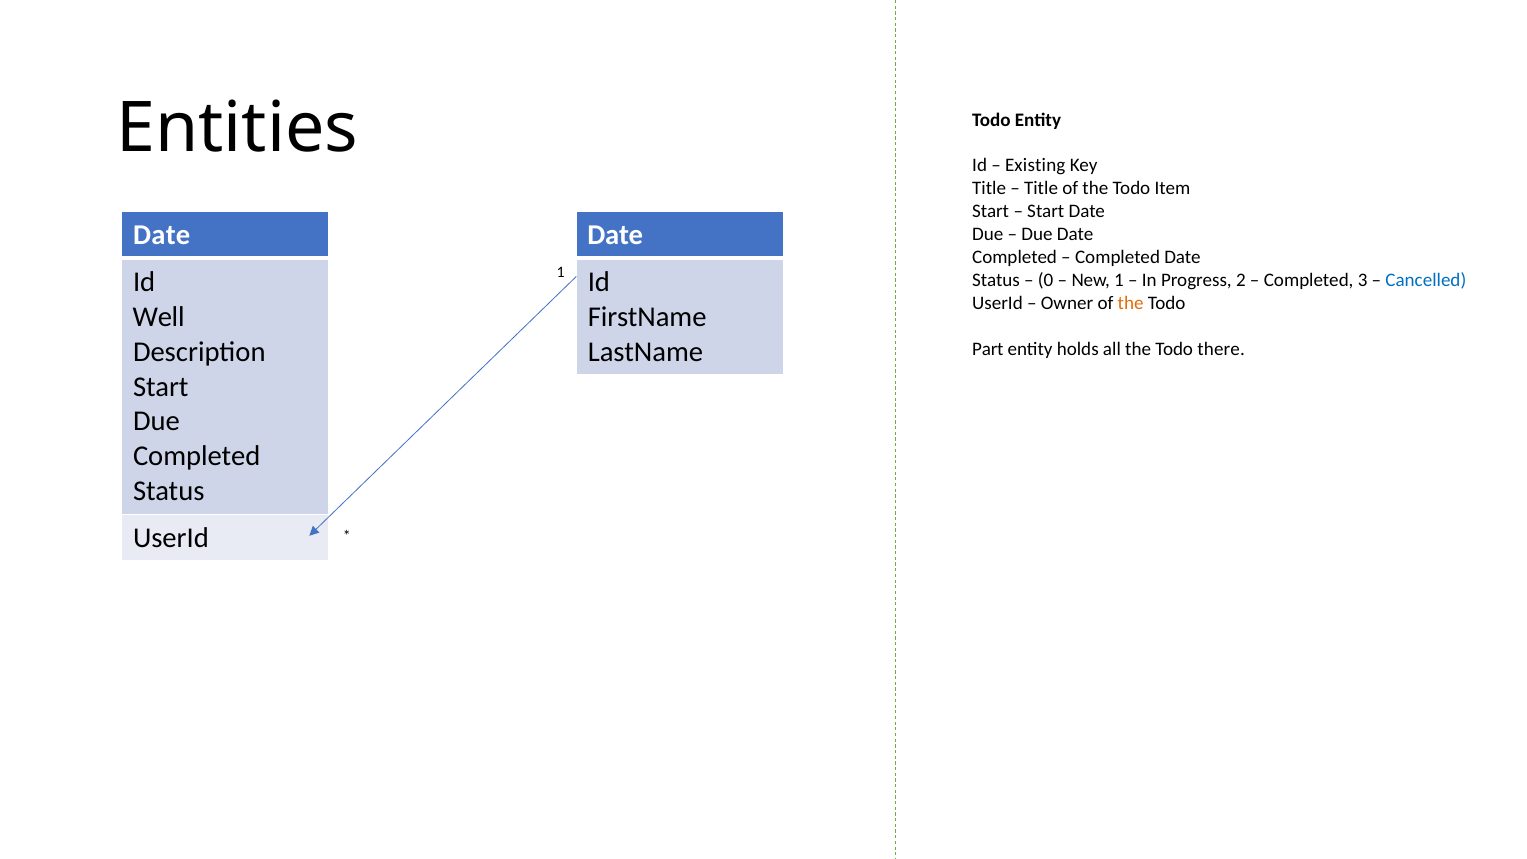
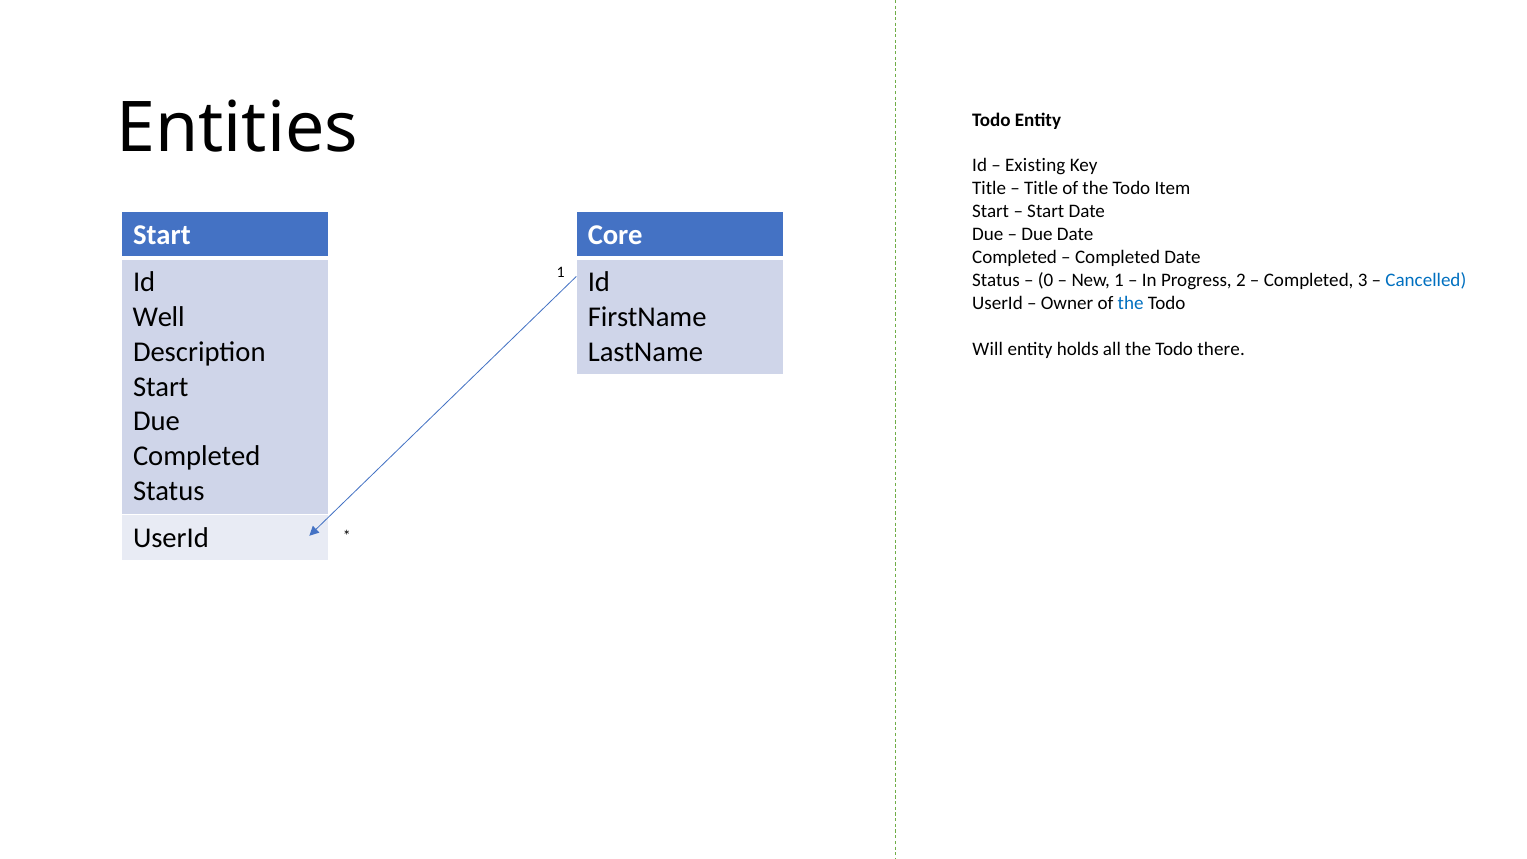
Date: Date -> Start (162, 235)
Date: Date -> Core (615, 235)
the colour: orange -> blue (1131, 303)
Part: Part -> Will (988, 349)
